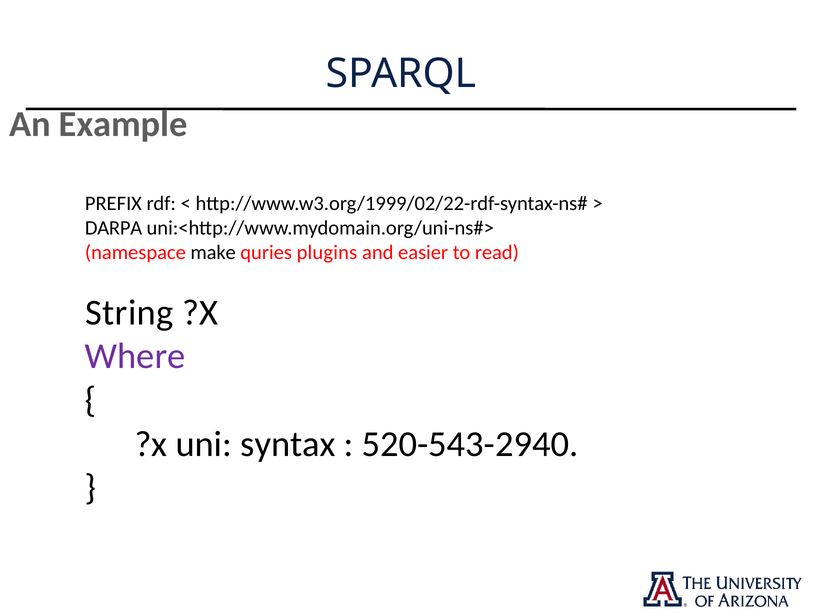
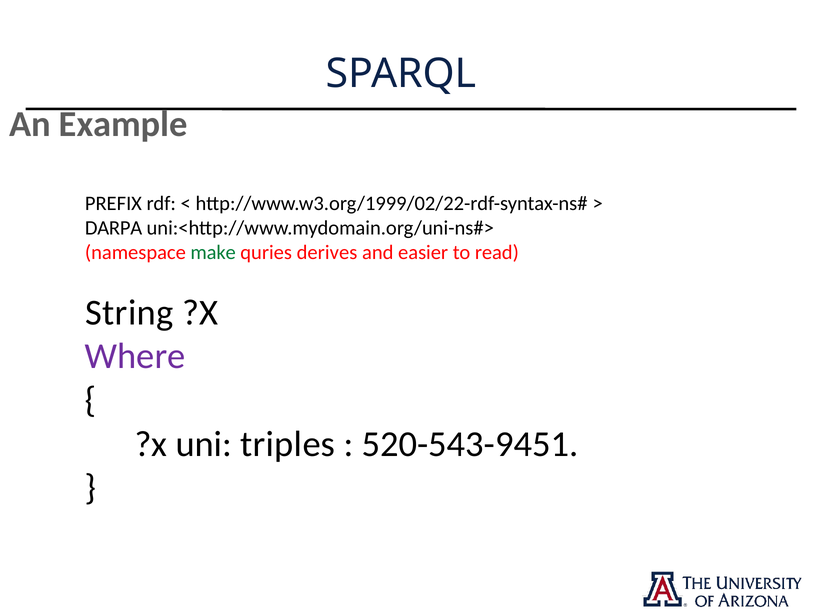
make colour: black -> green (213, 253)
plugins: plugins -> derives (327, 253)
syntax: syntax -> triples (288, 444)
520-543-2940: 520-543-2940 -> 520-543-9451 (470, 444)
